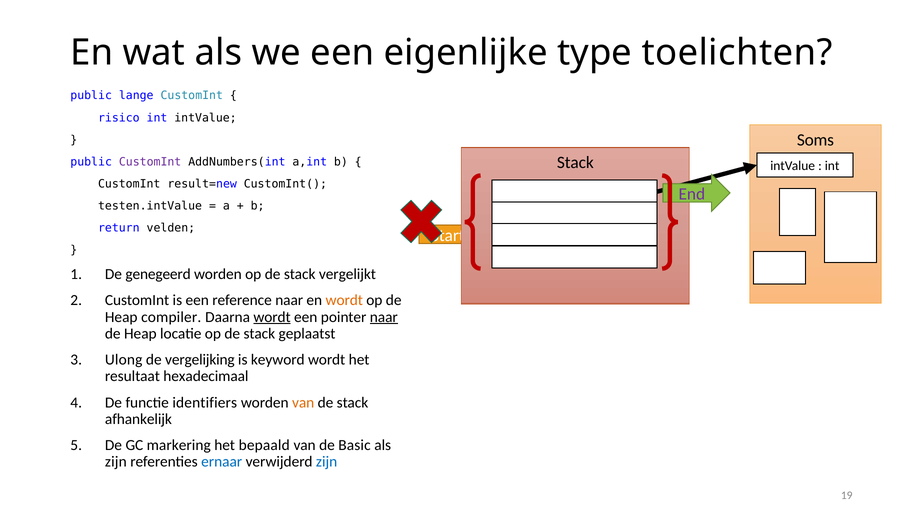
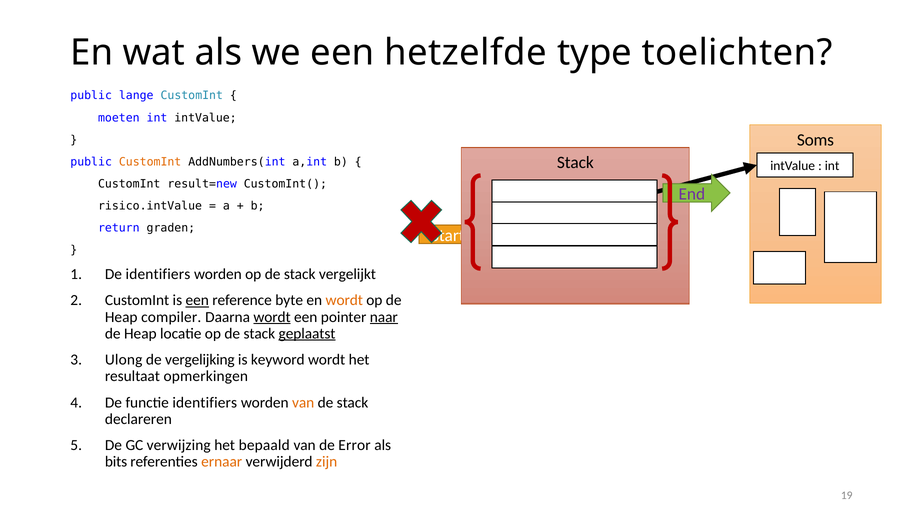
eigenlijke: eigenlijke -> hetzelfde (466, 53)
risico: risico -> moeten (119, 118)
CustomInt colour: purple -> orange (150, 162)
testen.intValue: testen.intValue -> risico.intValue (150, 206)
velden: velden -> graden (171, 228)
De genegeerd: genegeerd -> identifiers (158, 274)
een underline: none -> present (197, 300)
reference naar: naar -> byte (289, 300)
geplaatst underline: none -> present (307, 334)
hexadecimaal: hexadecimaal -> opmerkingen (206, 376)
afhankelijk: afhankelijk -> declareren (138, 419)
markering: markering -> verwijzing (179, 445)
Basic: Basic -> Error (354, 445)
zijn: zijn -> bits (116, 462)
ernaar colour: blue -> orange (222, 462)
zijn colour: blue -> orange (327, 462)
